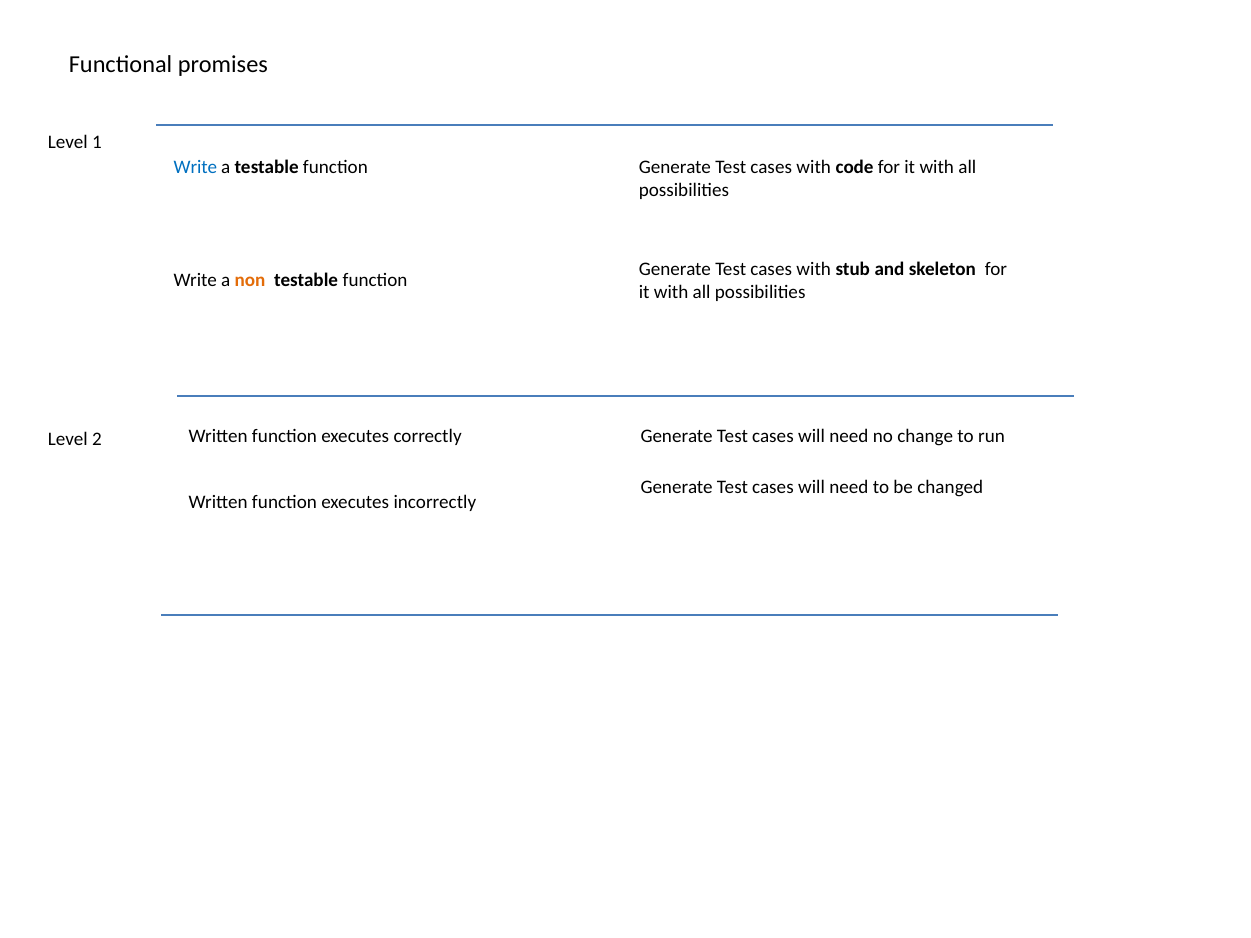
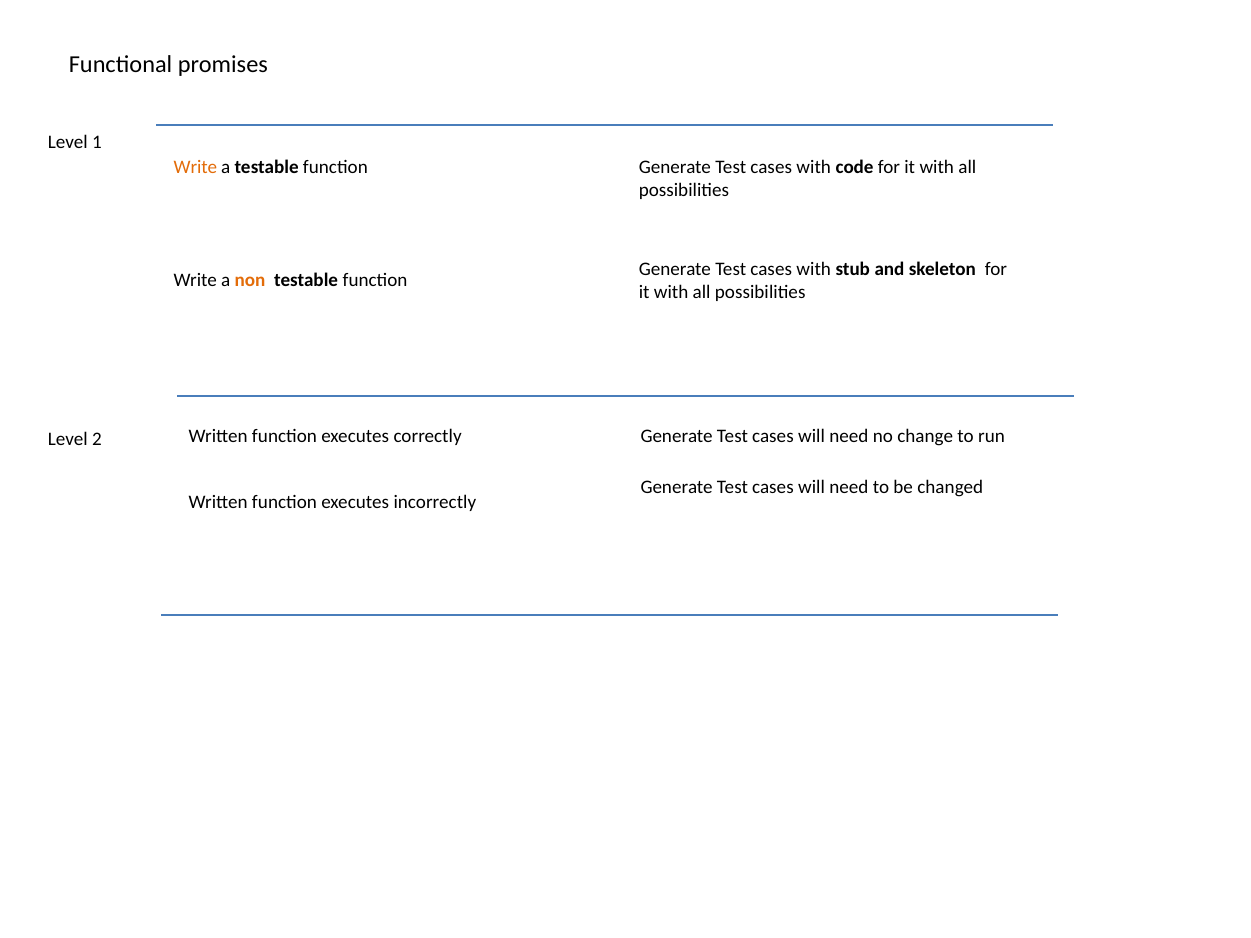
Write colour: blue -> orange (195, 167)
